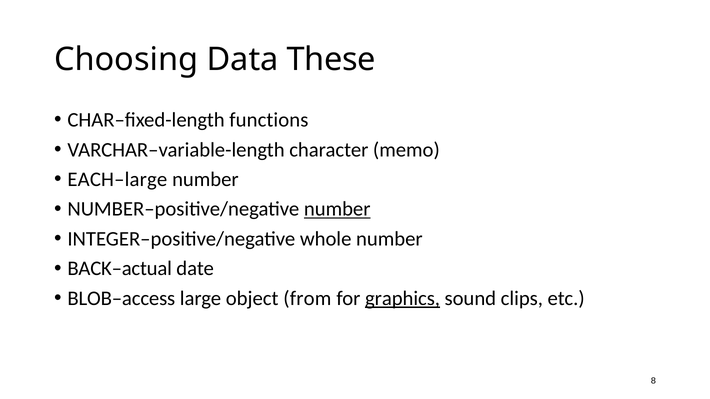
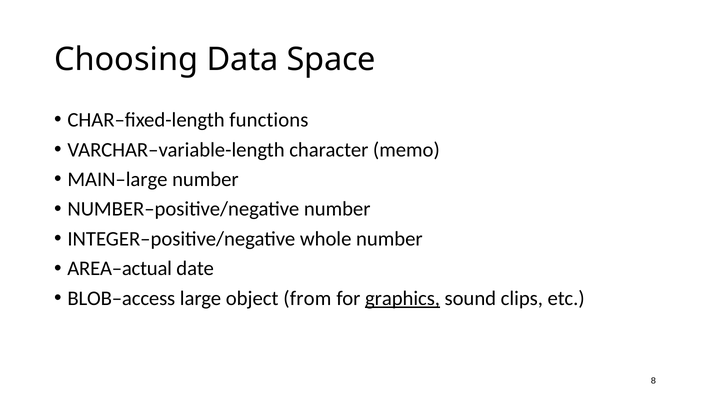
These: These -> Space (331, 60)
EACH–large: EACH–large -> MAIN–large (117, 180)
number underline: present -> none (337, 209)
BACK–actual: BACK–actual -> AREA–actual (120, 269)
